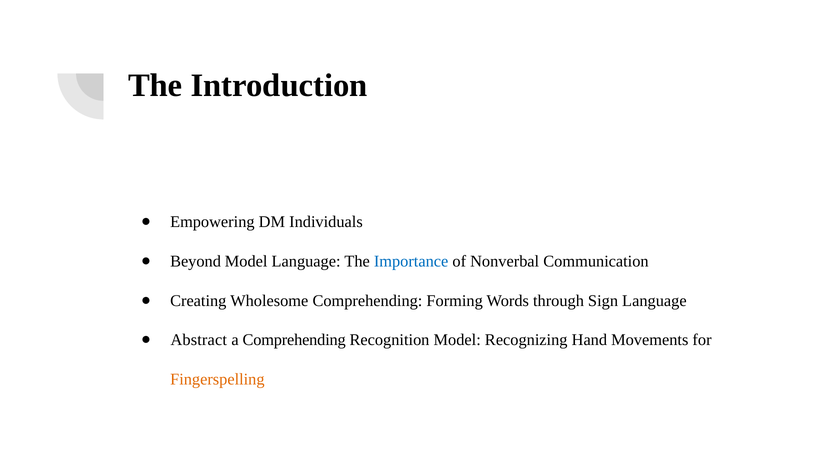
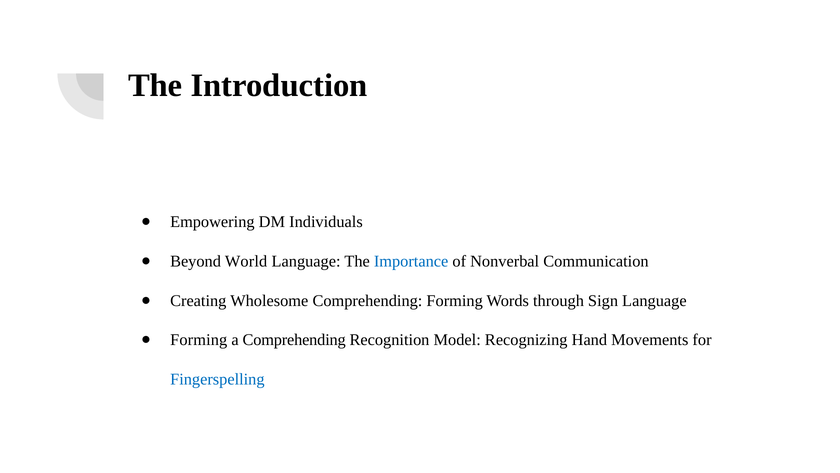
Beyond Model: Model -> World (246, 261)
Abstract: Abstract -> Forming (199, 340)
Fingerspelling colour: orange -> blue (217, 379)
